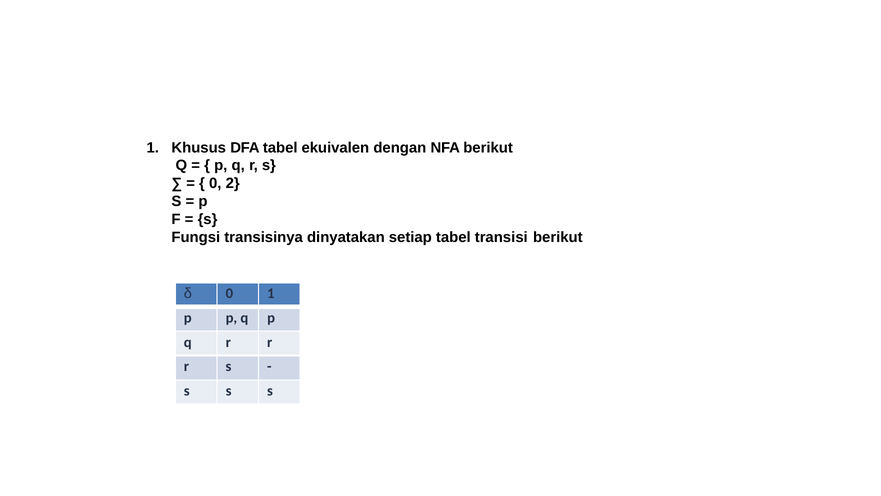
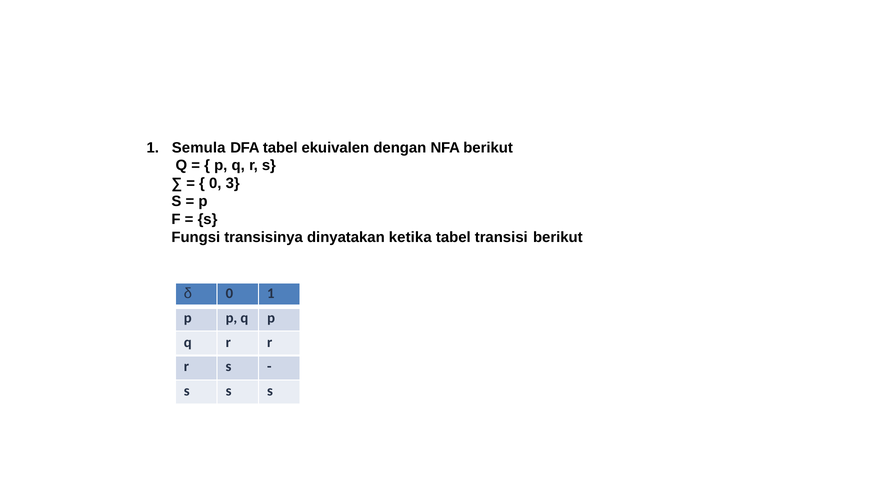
Khusus: Khusus -> Semula (199, 147)
2: 2 -> 3 (233, 183)
setiap: setiap -> ketika (410, 237)
